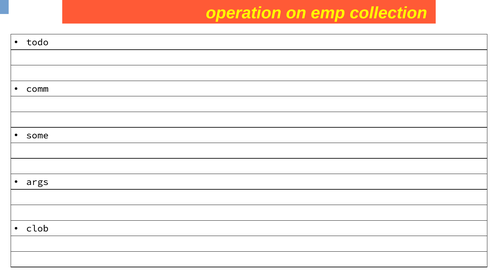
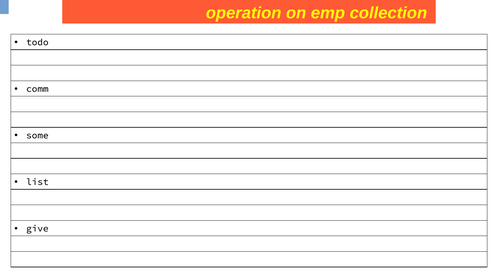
args: args -> list (37, 182)
clob: clob -> give (37, 229)
